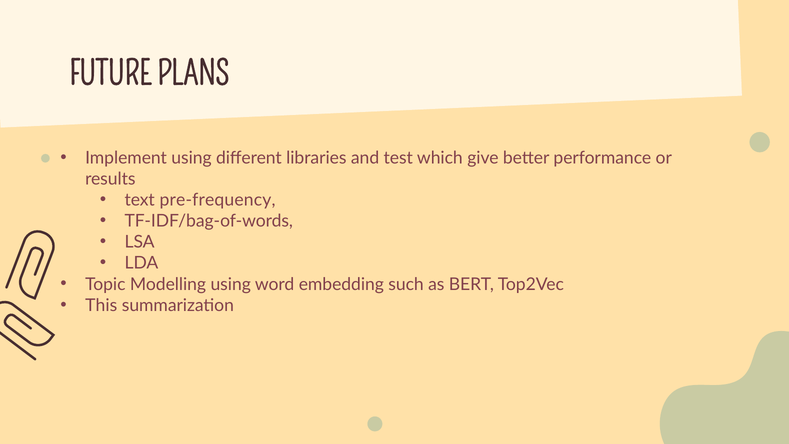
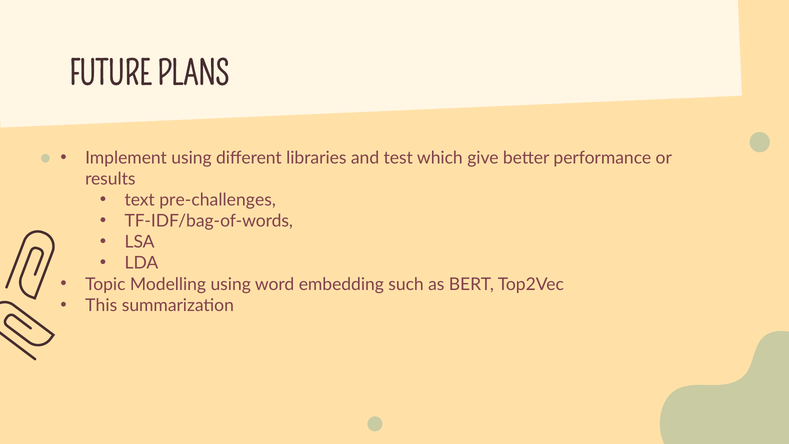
pre-frequency: pre-frequency -> pre-challenges (218, 200)
